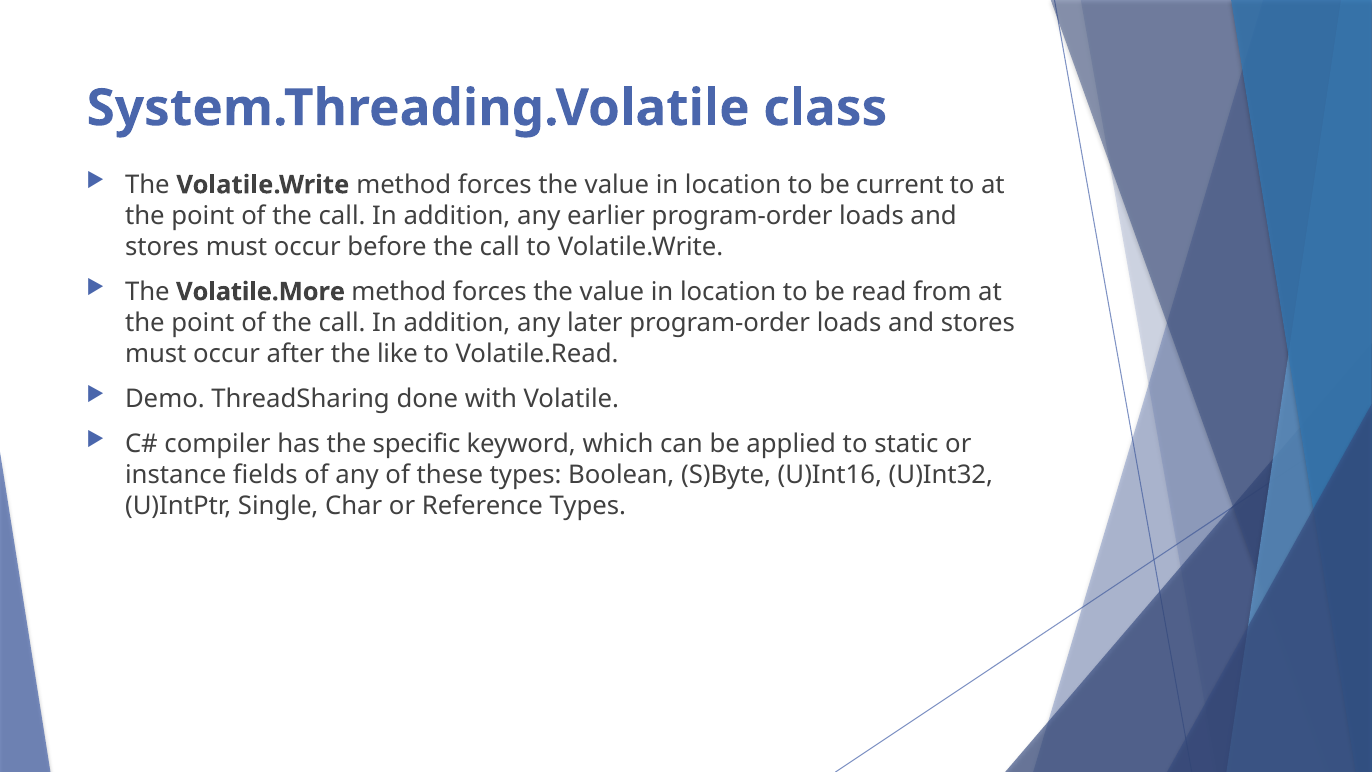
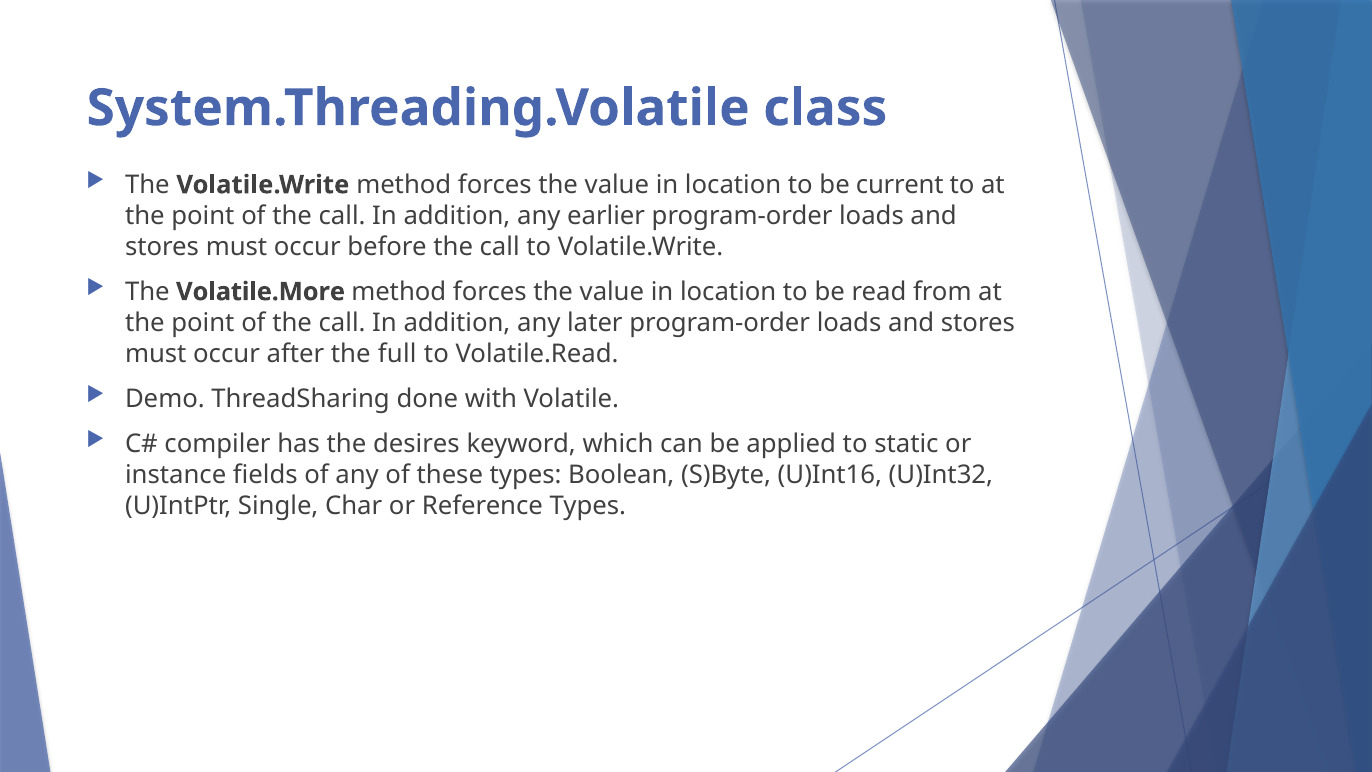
like: like -> full (397, 353)
specific: specific -> desires (416, 444)
